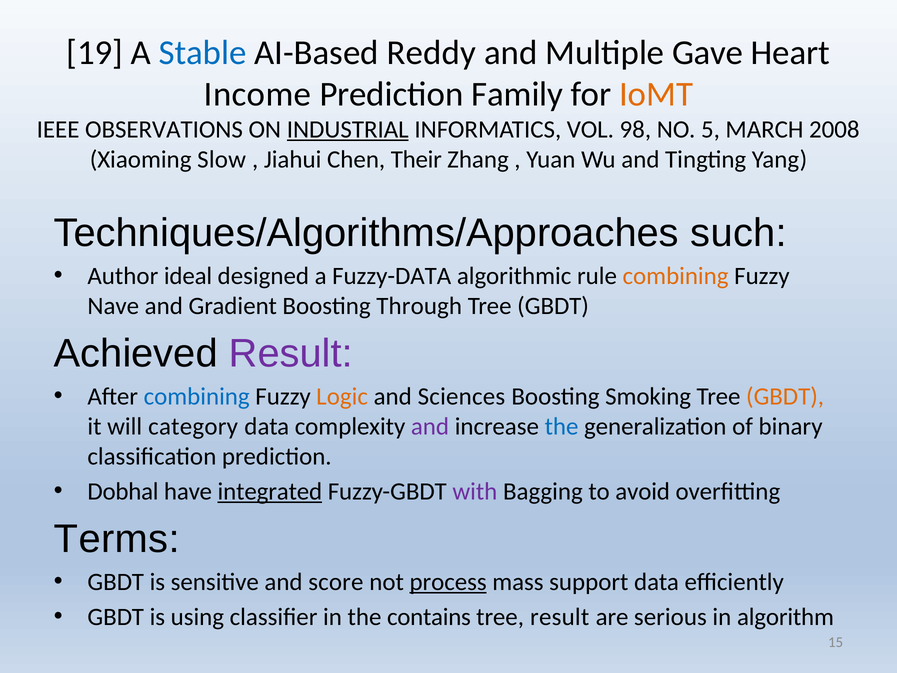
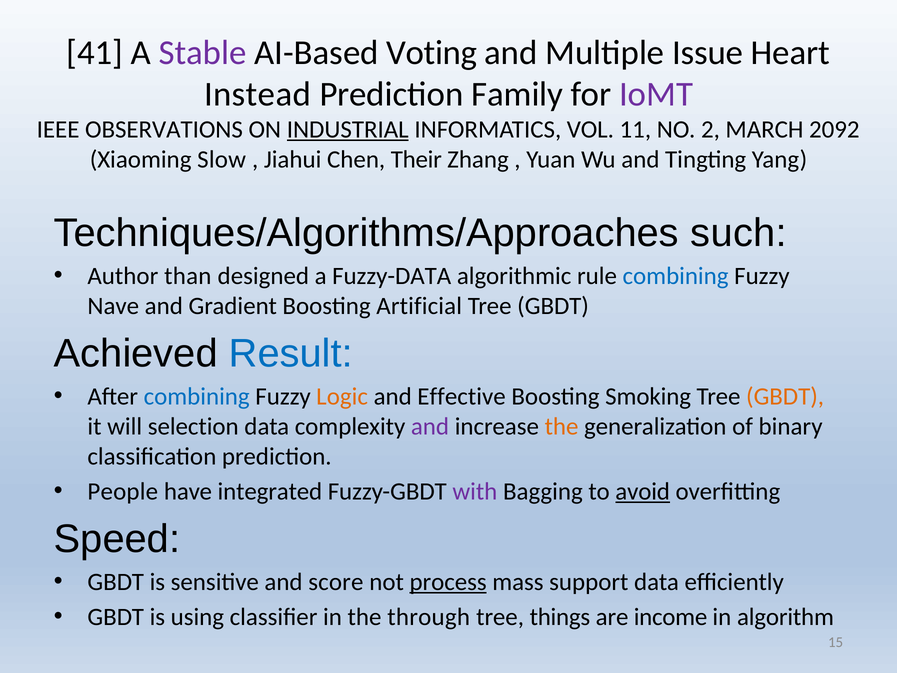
19: 19 -> 41 (95, 52)
Stable colour: blue -> purple (203, 52)
Reddy: Reddy -> Voting (432, 52)
Gave: Gave -> Issue (708, 52)
Income: Income -> Instead (257, 94)
IoMT colour: orange -> purple (656, 94)
98: 98 -> 11 (635, 130)
5: 5 -> 2 (710, 130)
2008: 2008 -> 2092 (834, 130)
ideal: ideal -> than (188, 276)
combining colour: orange -> blue (676, 276)
Through: Through -> Artificial (419, 306)
Result colour: purple -> blue (291, 354)
Sciences: Sciences -> Effective (462, 396)
category: category -> selection (193, 426)
the colour: blue -> orange (562, 426)
Dobhal: Dobhal -> People (123, 491)
integrated underline: present -> none (270, 491)
avoid underline: none -> present (643, 491)
Terms: Terms -> Speed (117, 539)
contains: contains -> through (429, 617)
tree result: result -> things (560, 617)
serious: serious -> income (671, 617)
